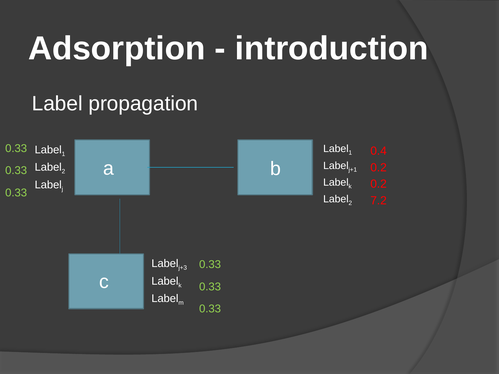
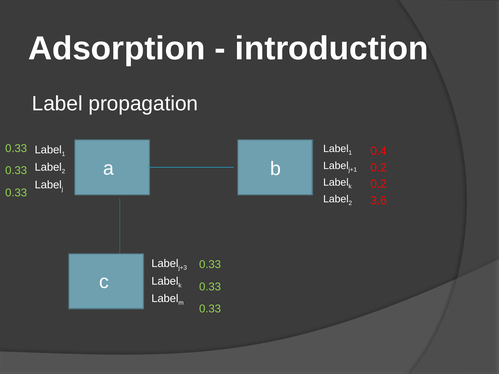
7.2: 7.2 -> 3.6 (379, 201)
